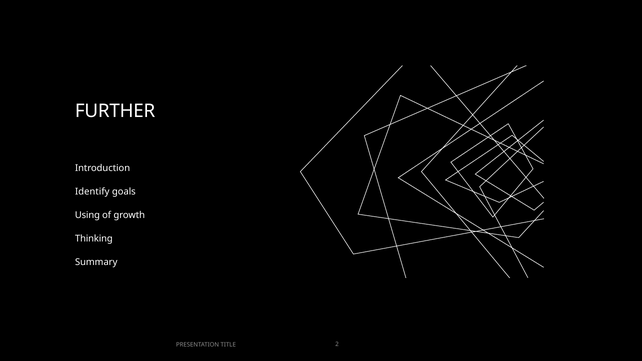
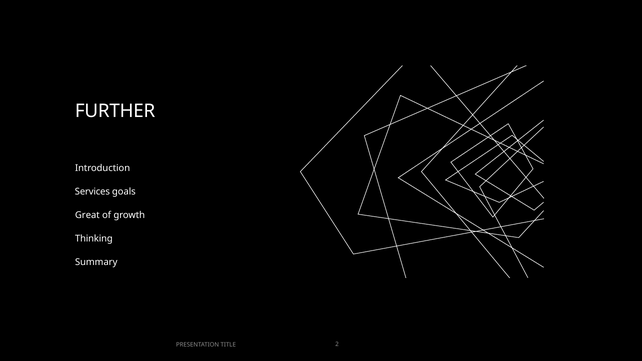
Identify: Identify -> Services (92, 192)
Using: Using -> Great (87, 215)
